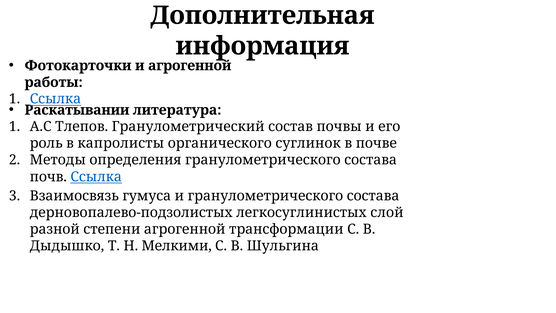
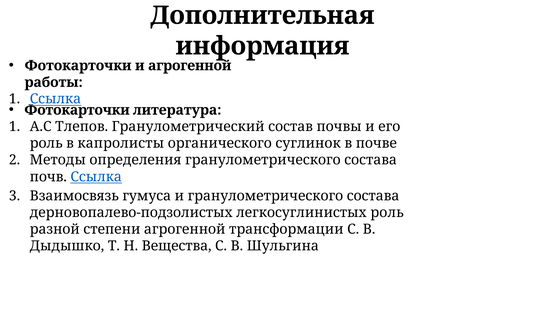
Раскатывании: Раскатывании -> Фотокарточки (77, 110)
легкосуглинистых слой: слой -> роль (387, 212)
Мелкими: Мелкими -> Вещества (177, 246)
